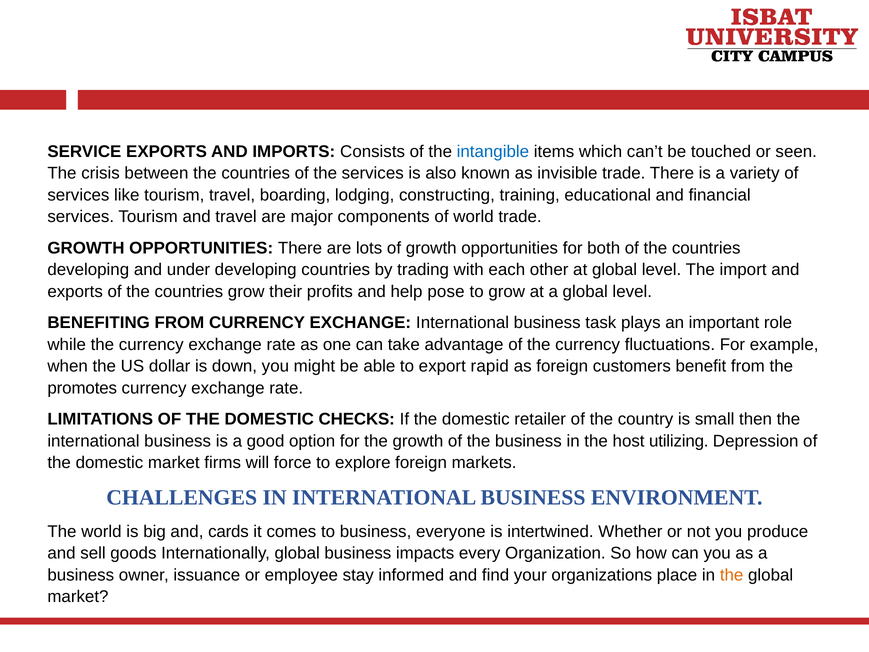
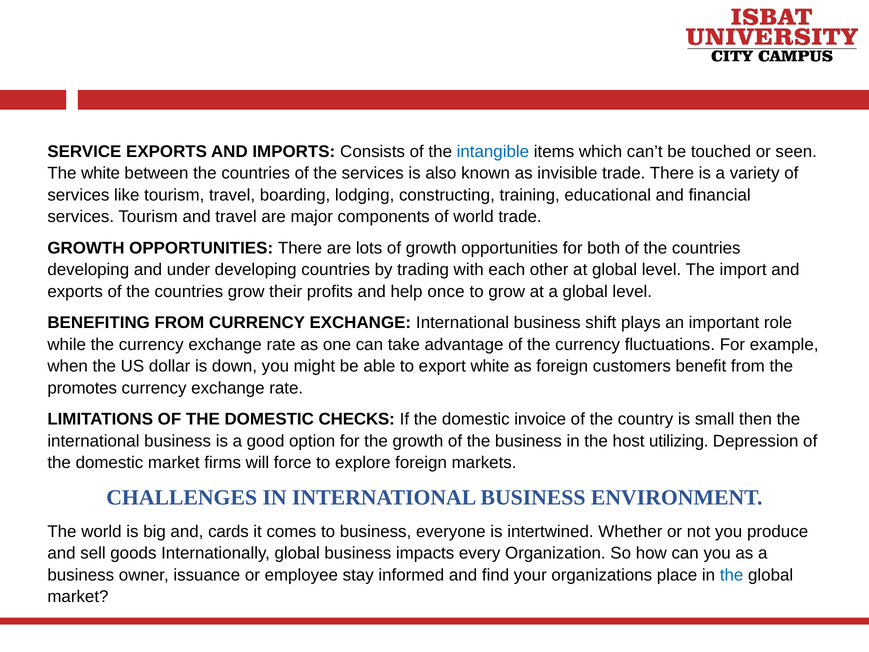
The crisis: crisis -> white (101, 173)
pose: pose -> once (446, 291)
task: task -> shift (601, 323)
export rapid: rapid -> white (490, 366)
retailer: retailer -> invoice (540, 419)
the colour: orange -> blue (732, 575)
